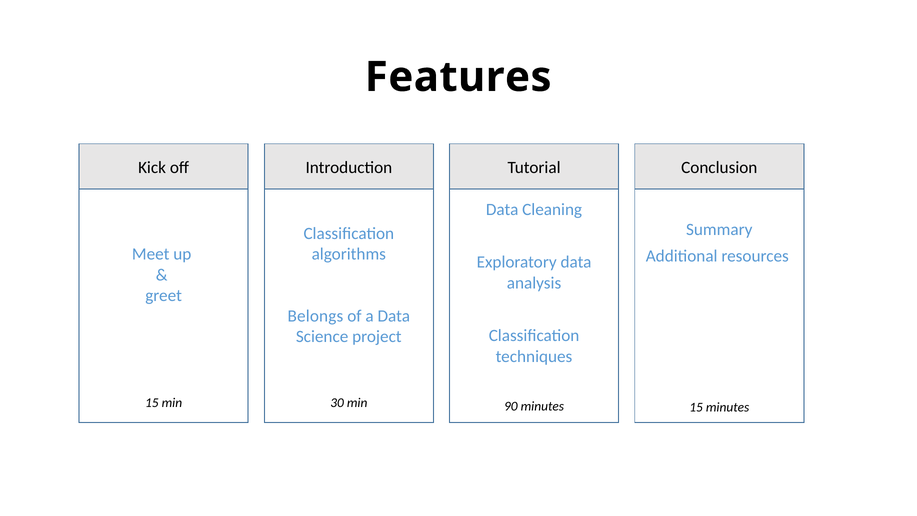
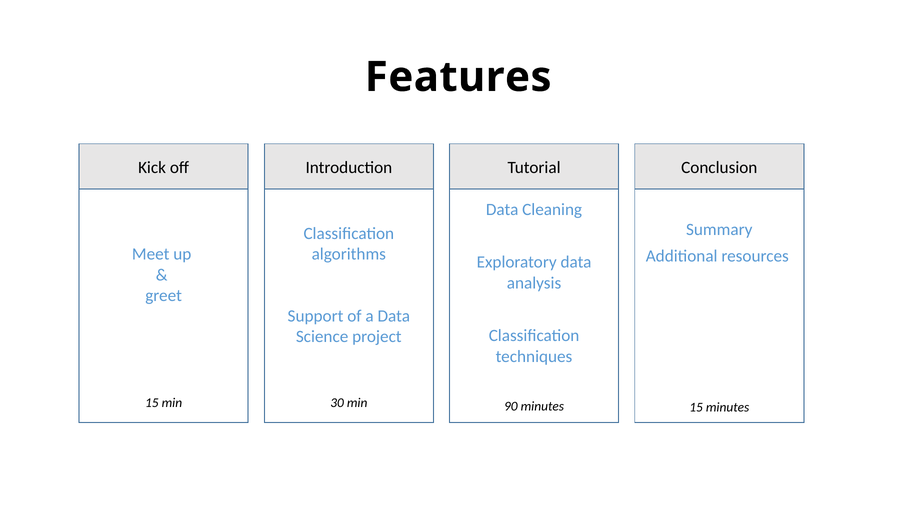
Belongs: Belongs -> Support (316, 316)
